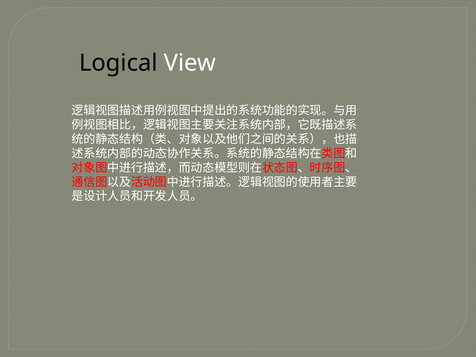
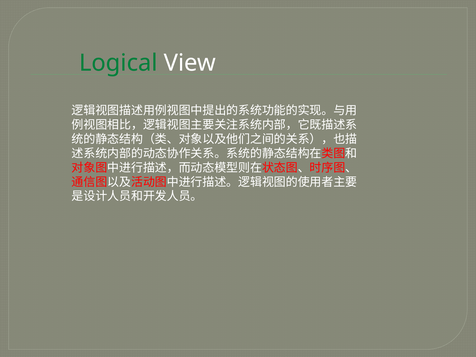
Logical colour: black -> green (118, 63)
